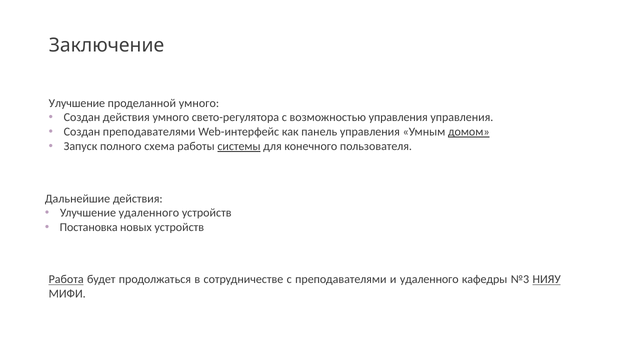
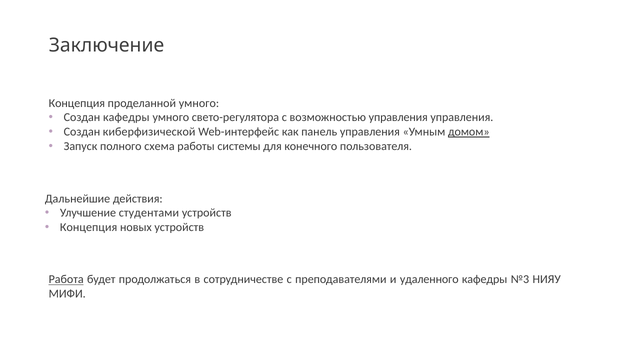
Улучшение: Улучшение -> Концепция (77, 103)
Создан действия: действия -> кафедры (126, 117)
Создан преподавателями: преподавателями -> киберфизической (149, 132)
системы underline: present -> none (239, 146)
Улучшение удаленного: удаленного -> студентами (149, 213)
Постановка: Постановка -> Концепция (89, 227)
НИЯУ underline: present -> none (547, 280)
